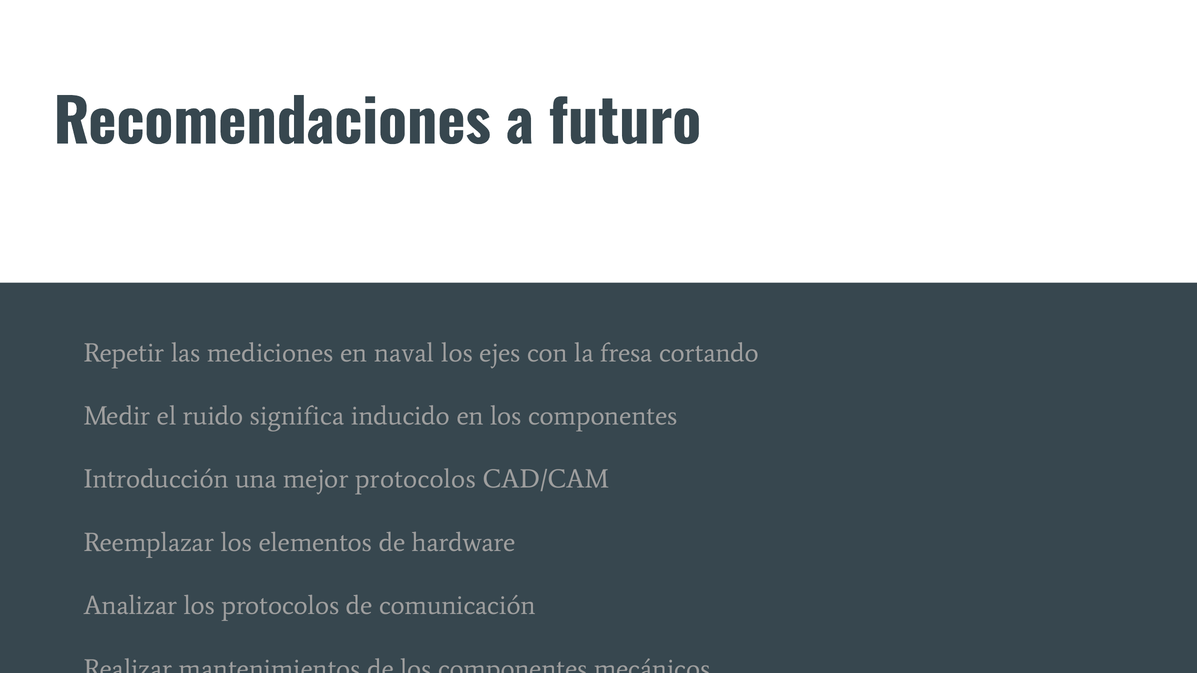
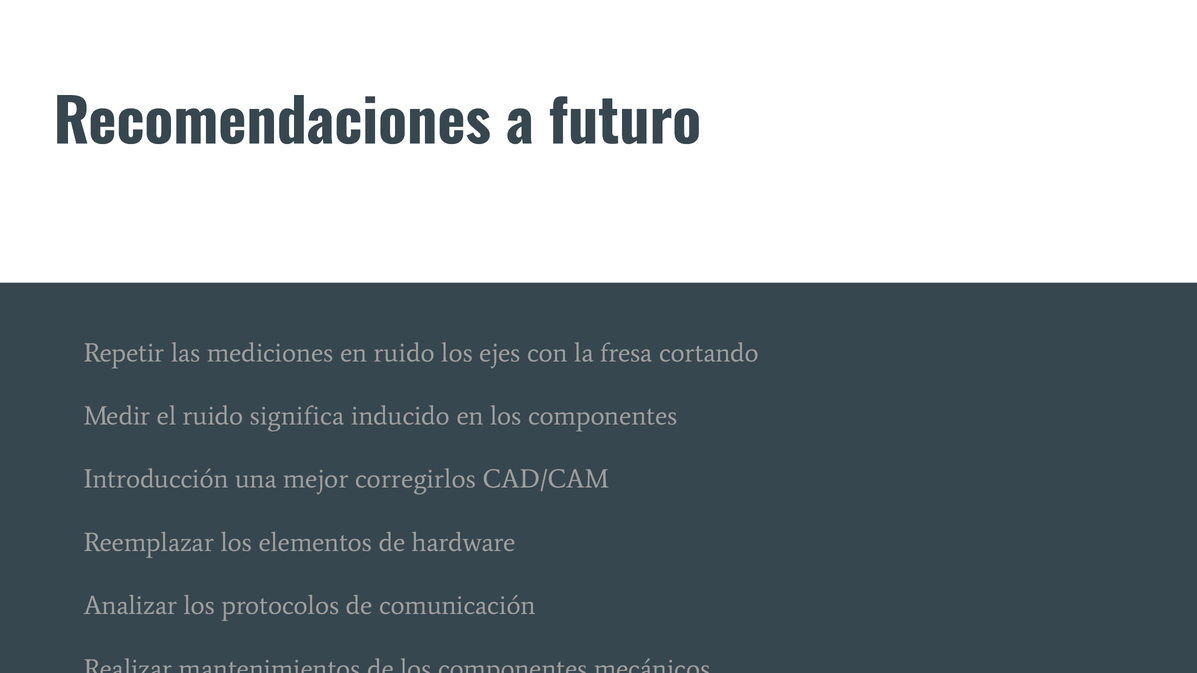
en naval: naval -> ruido (404, 353)
mejor protocolos: protocolos -> corregirlos (415, 479)
